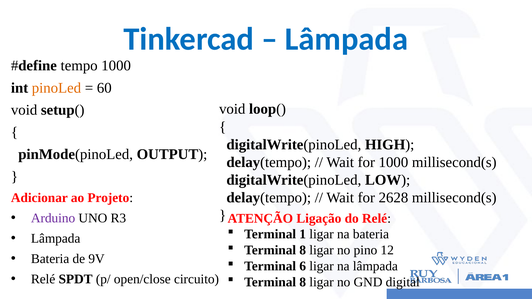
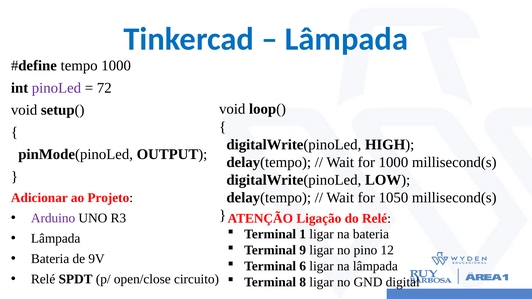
pinoLed colour: orange -> purple (56, 88)
60: 60 -> 72 (104, 88)
2628: 2628 -> 1050 (393, 198)
8: 8 -> 9 (303, 250)
